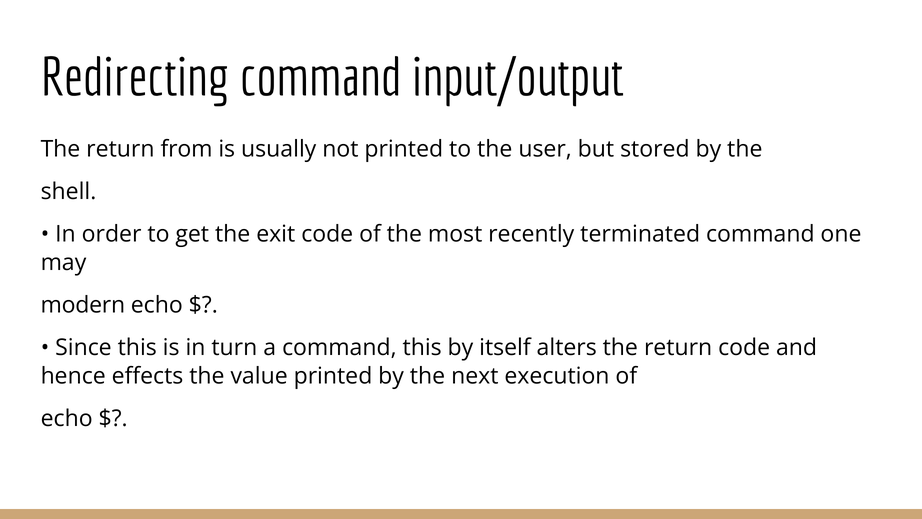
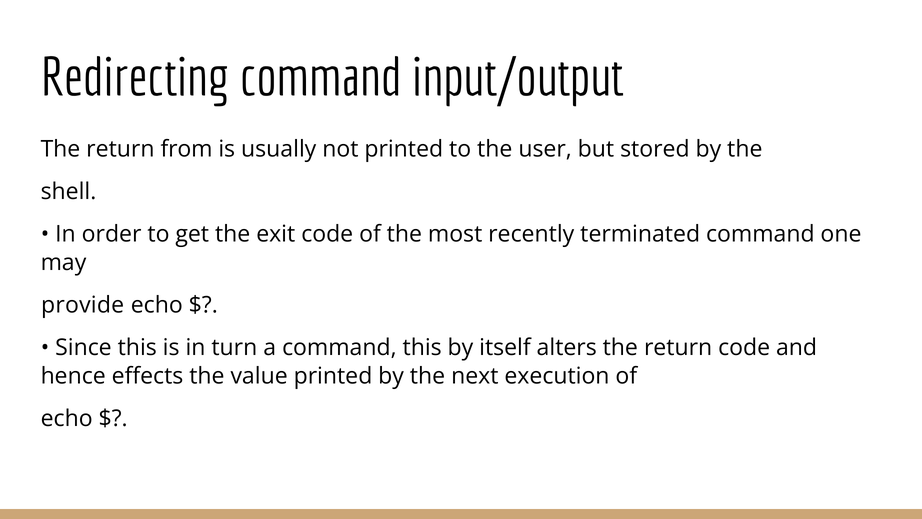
modern: modern -> provide (83, 305)
